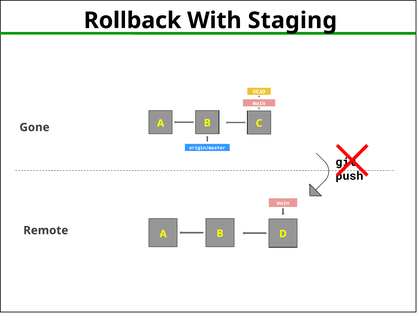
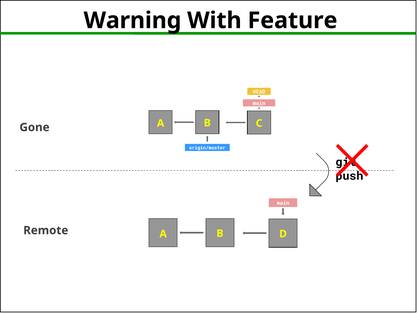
Rollback: Rollback -> Warning (132, 20)
Staging: Staging -> Feature (292, 20)
